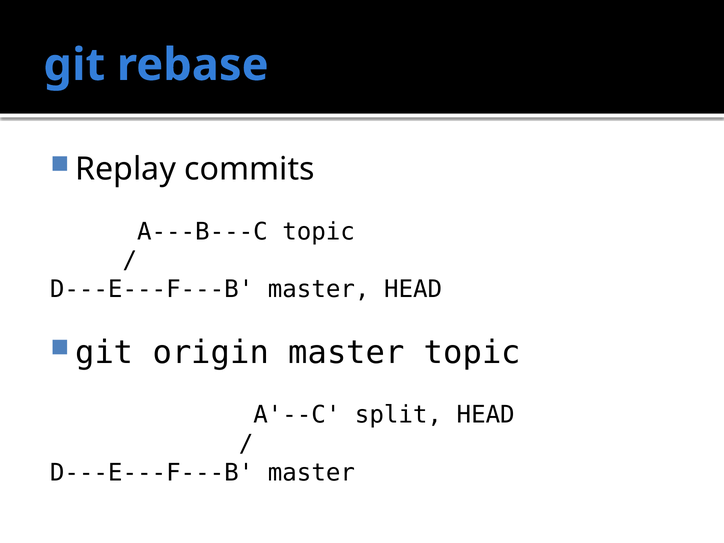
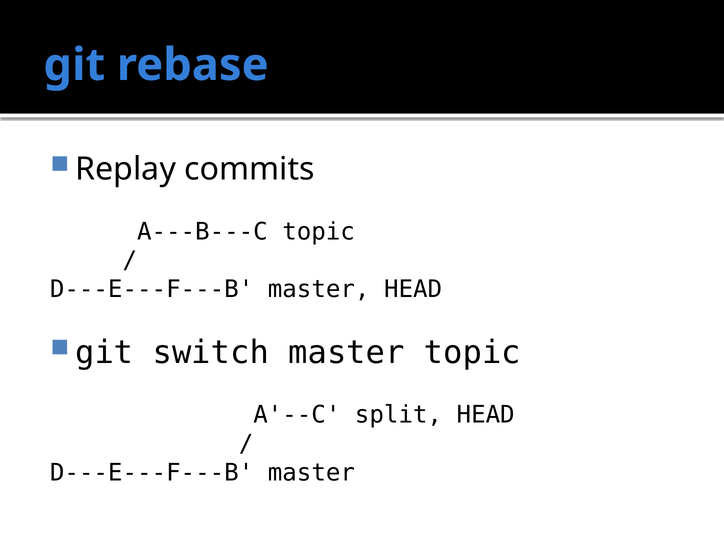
origin: origin -> switch (211, 353)
